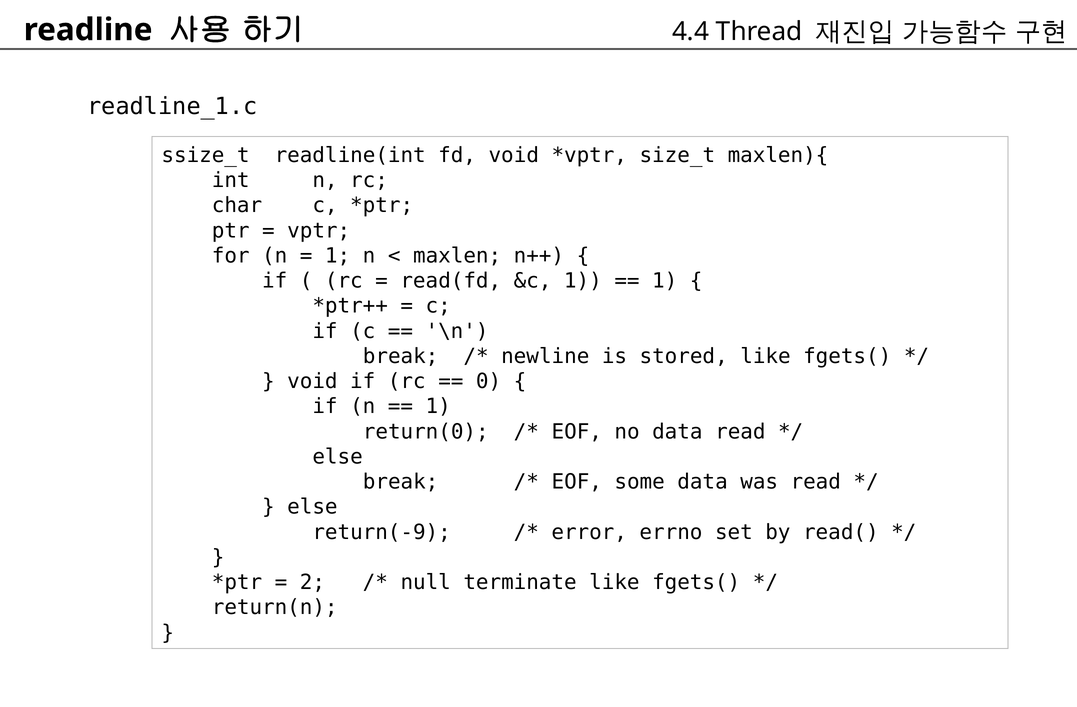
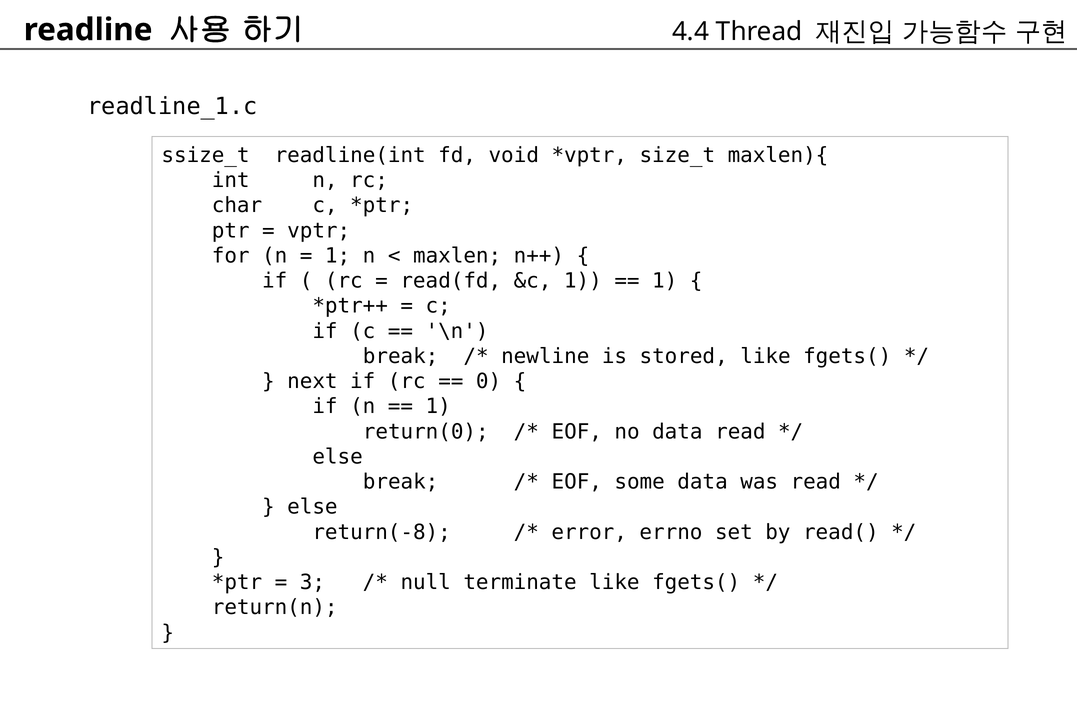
void: void -> next (312, 382)
return(-9: return(-9 -> return(-8 (382, 532)
2: 2 -> 3 (312, 583)
